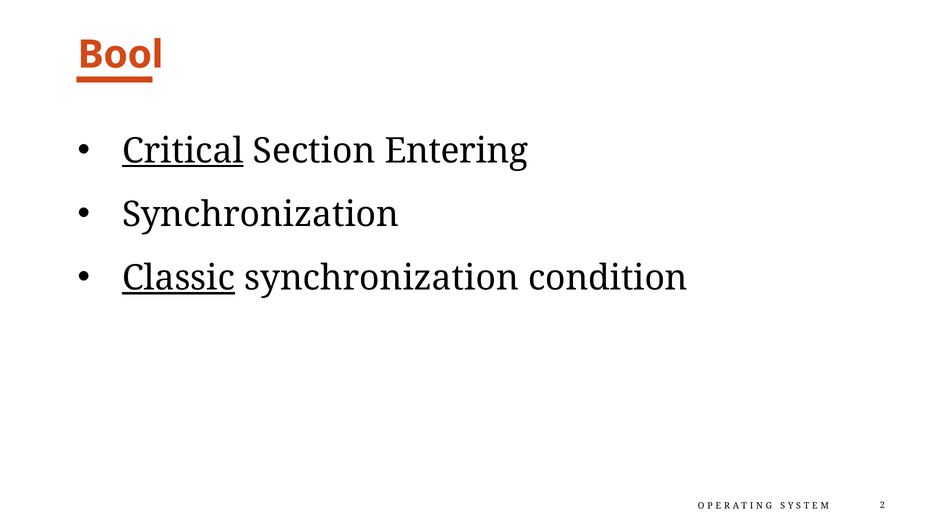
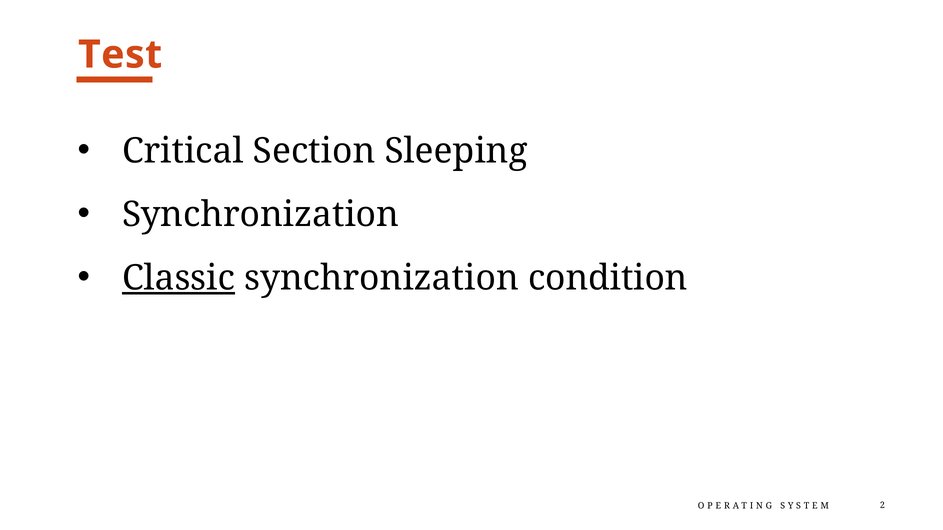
Bool: Bool -> Test (120, 55)
Critical underline: present -> none (183, 151)
Entering: Entering -> Sleeping (456, 151)
